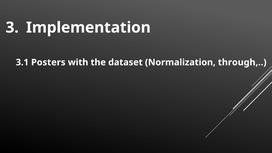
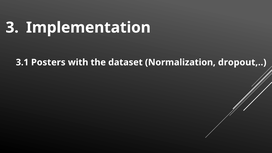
through: through -> dropout (242, 62)
